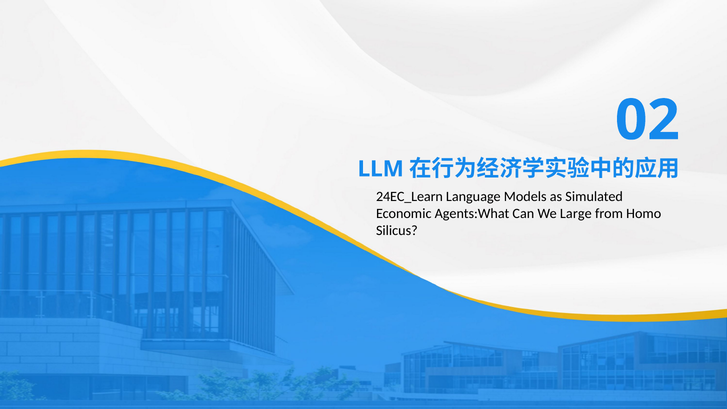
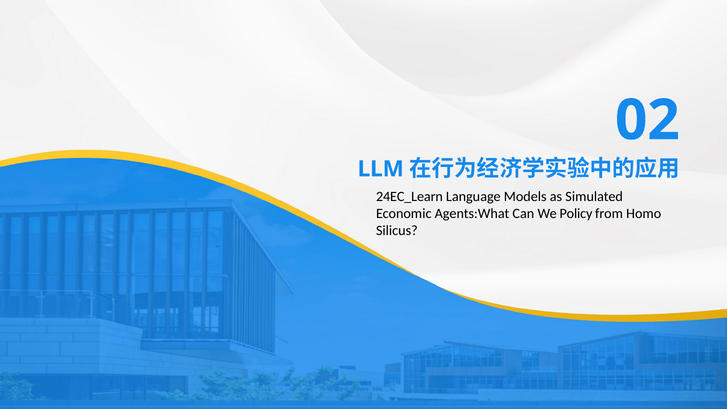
Large: Large -> Policy (576, 214)
